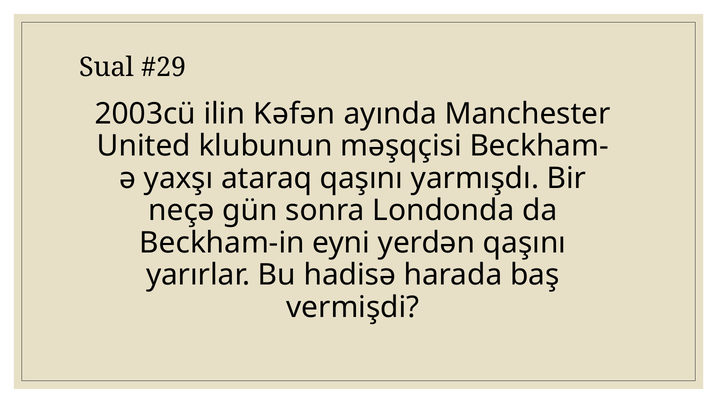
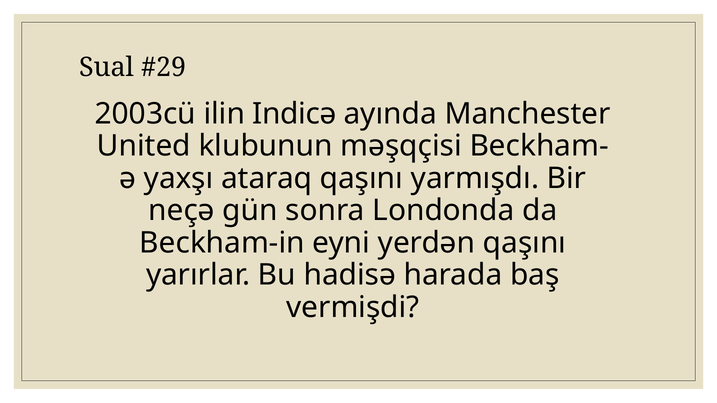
Kəfən: Kəfən -> Indicə (295, 114)
